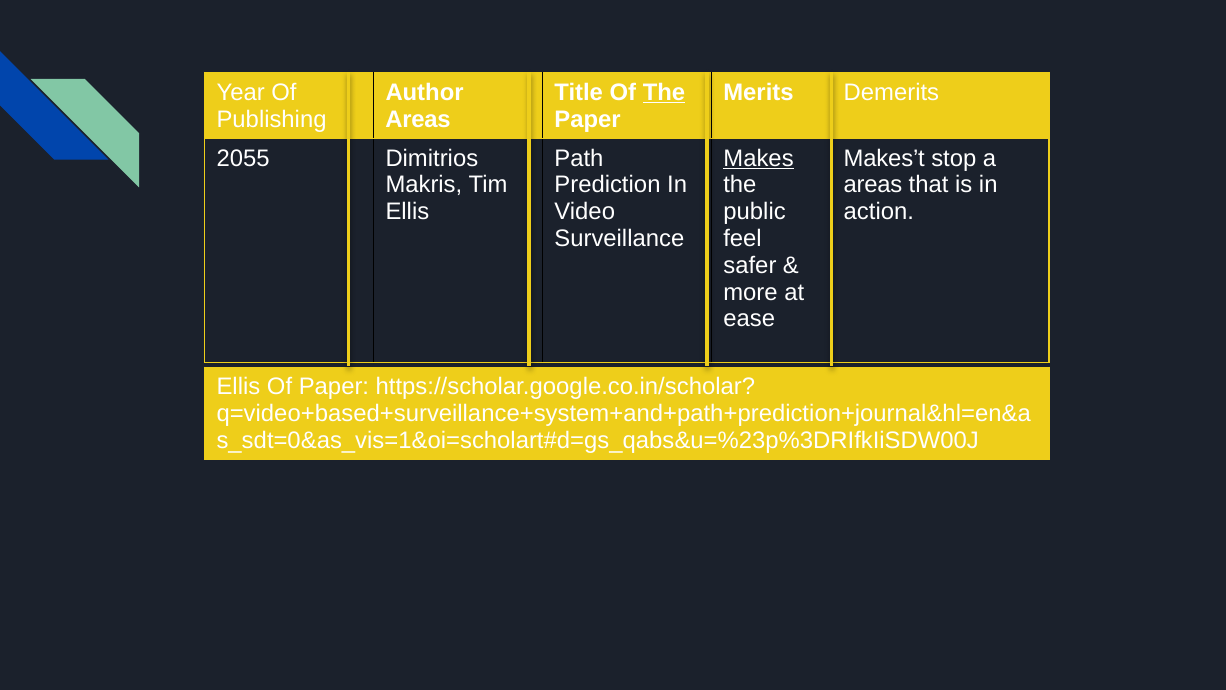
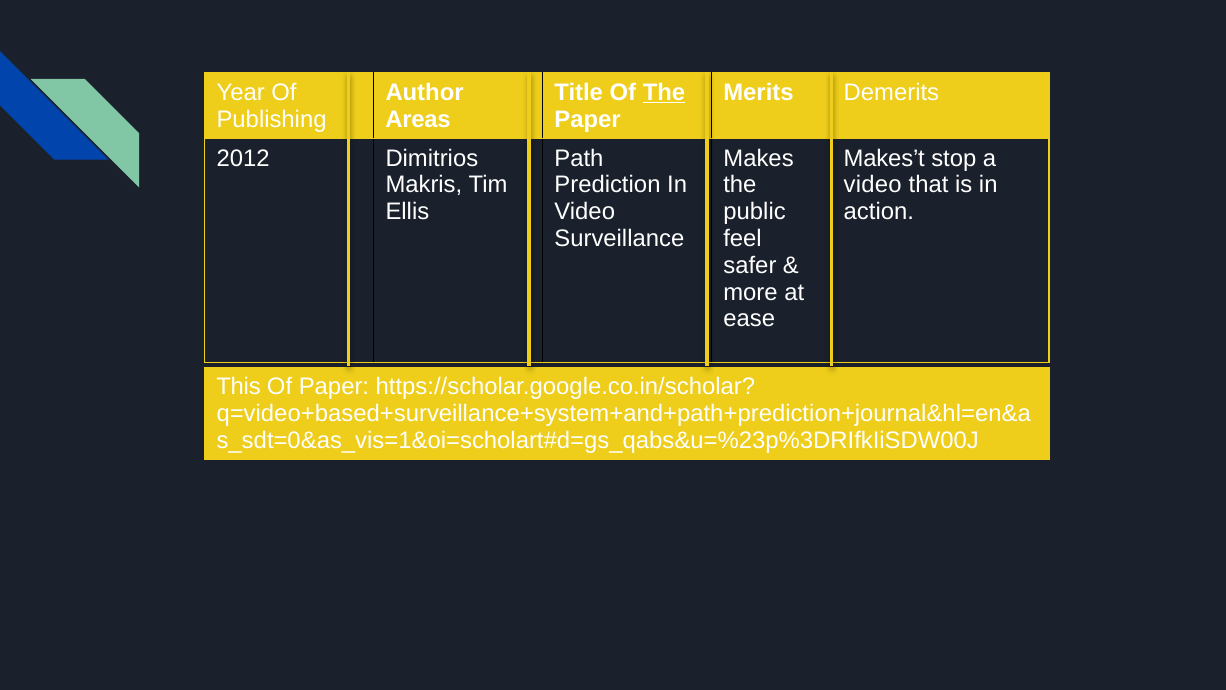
2055: 2055 -> 2012 (243, 158)
Makes underline: present -> none (759, 158)
areas: areas -> video (873, 185)
Ellis: Ellis -> This (239, 387)
